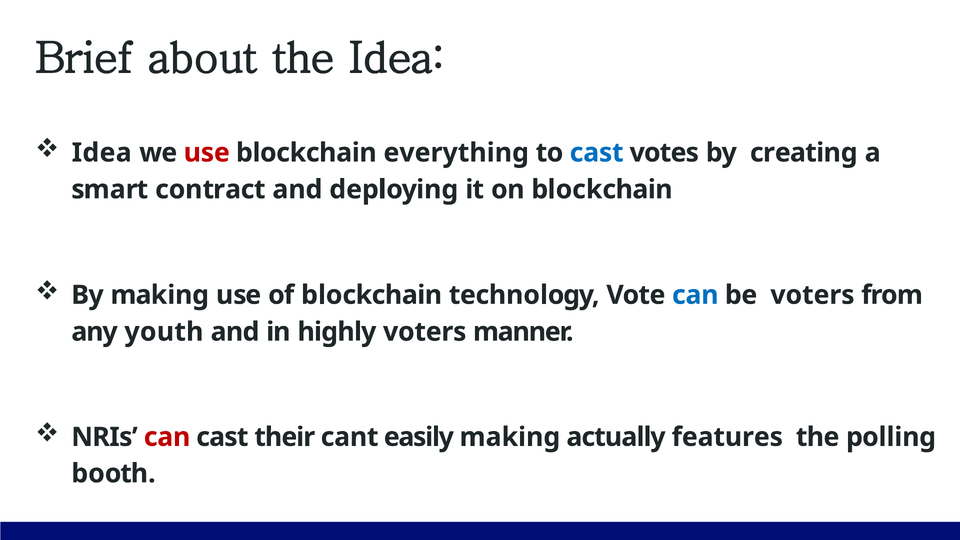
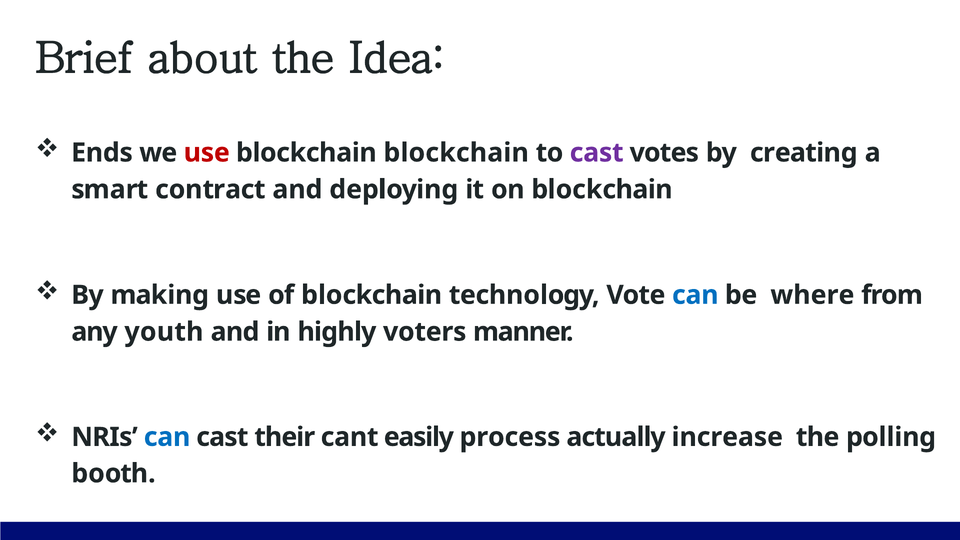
Idea: Idea -> Ends (102, 153)
blockchain everything: everything -> blockchain (456, 153)
cast colour: blue -> purple (597, 153)
be voters: voters -> where (812, 295)
can colour: red -> blue (167, 437)
easily making: making -> process (510, 437)
features: features -> increase (727, 437)
